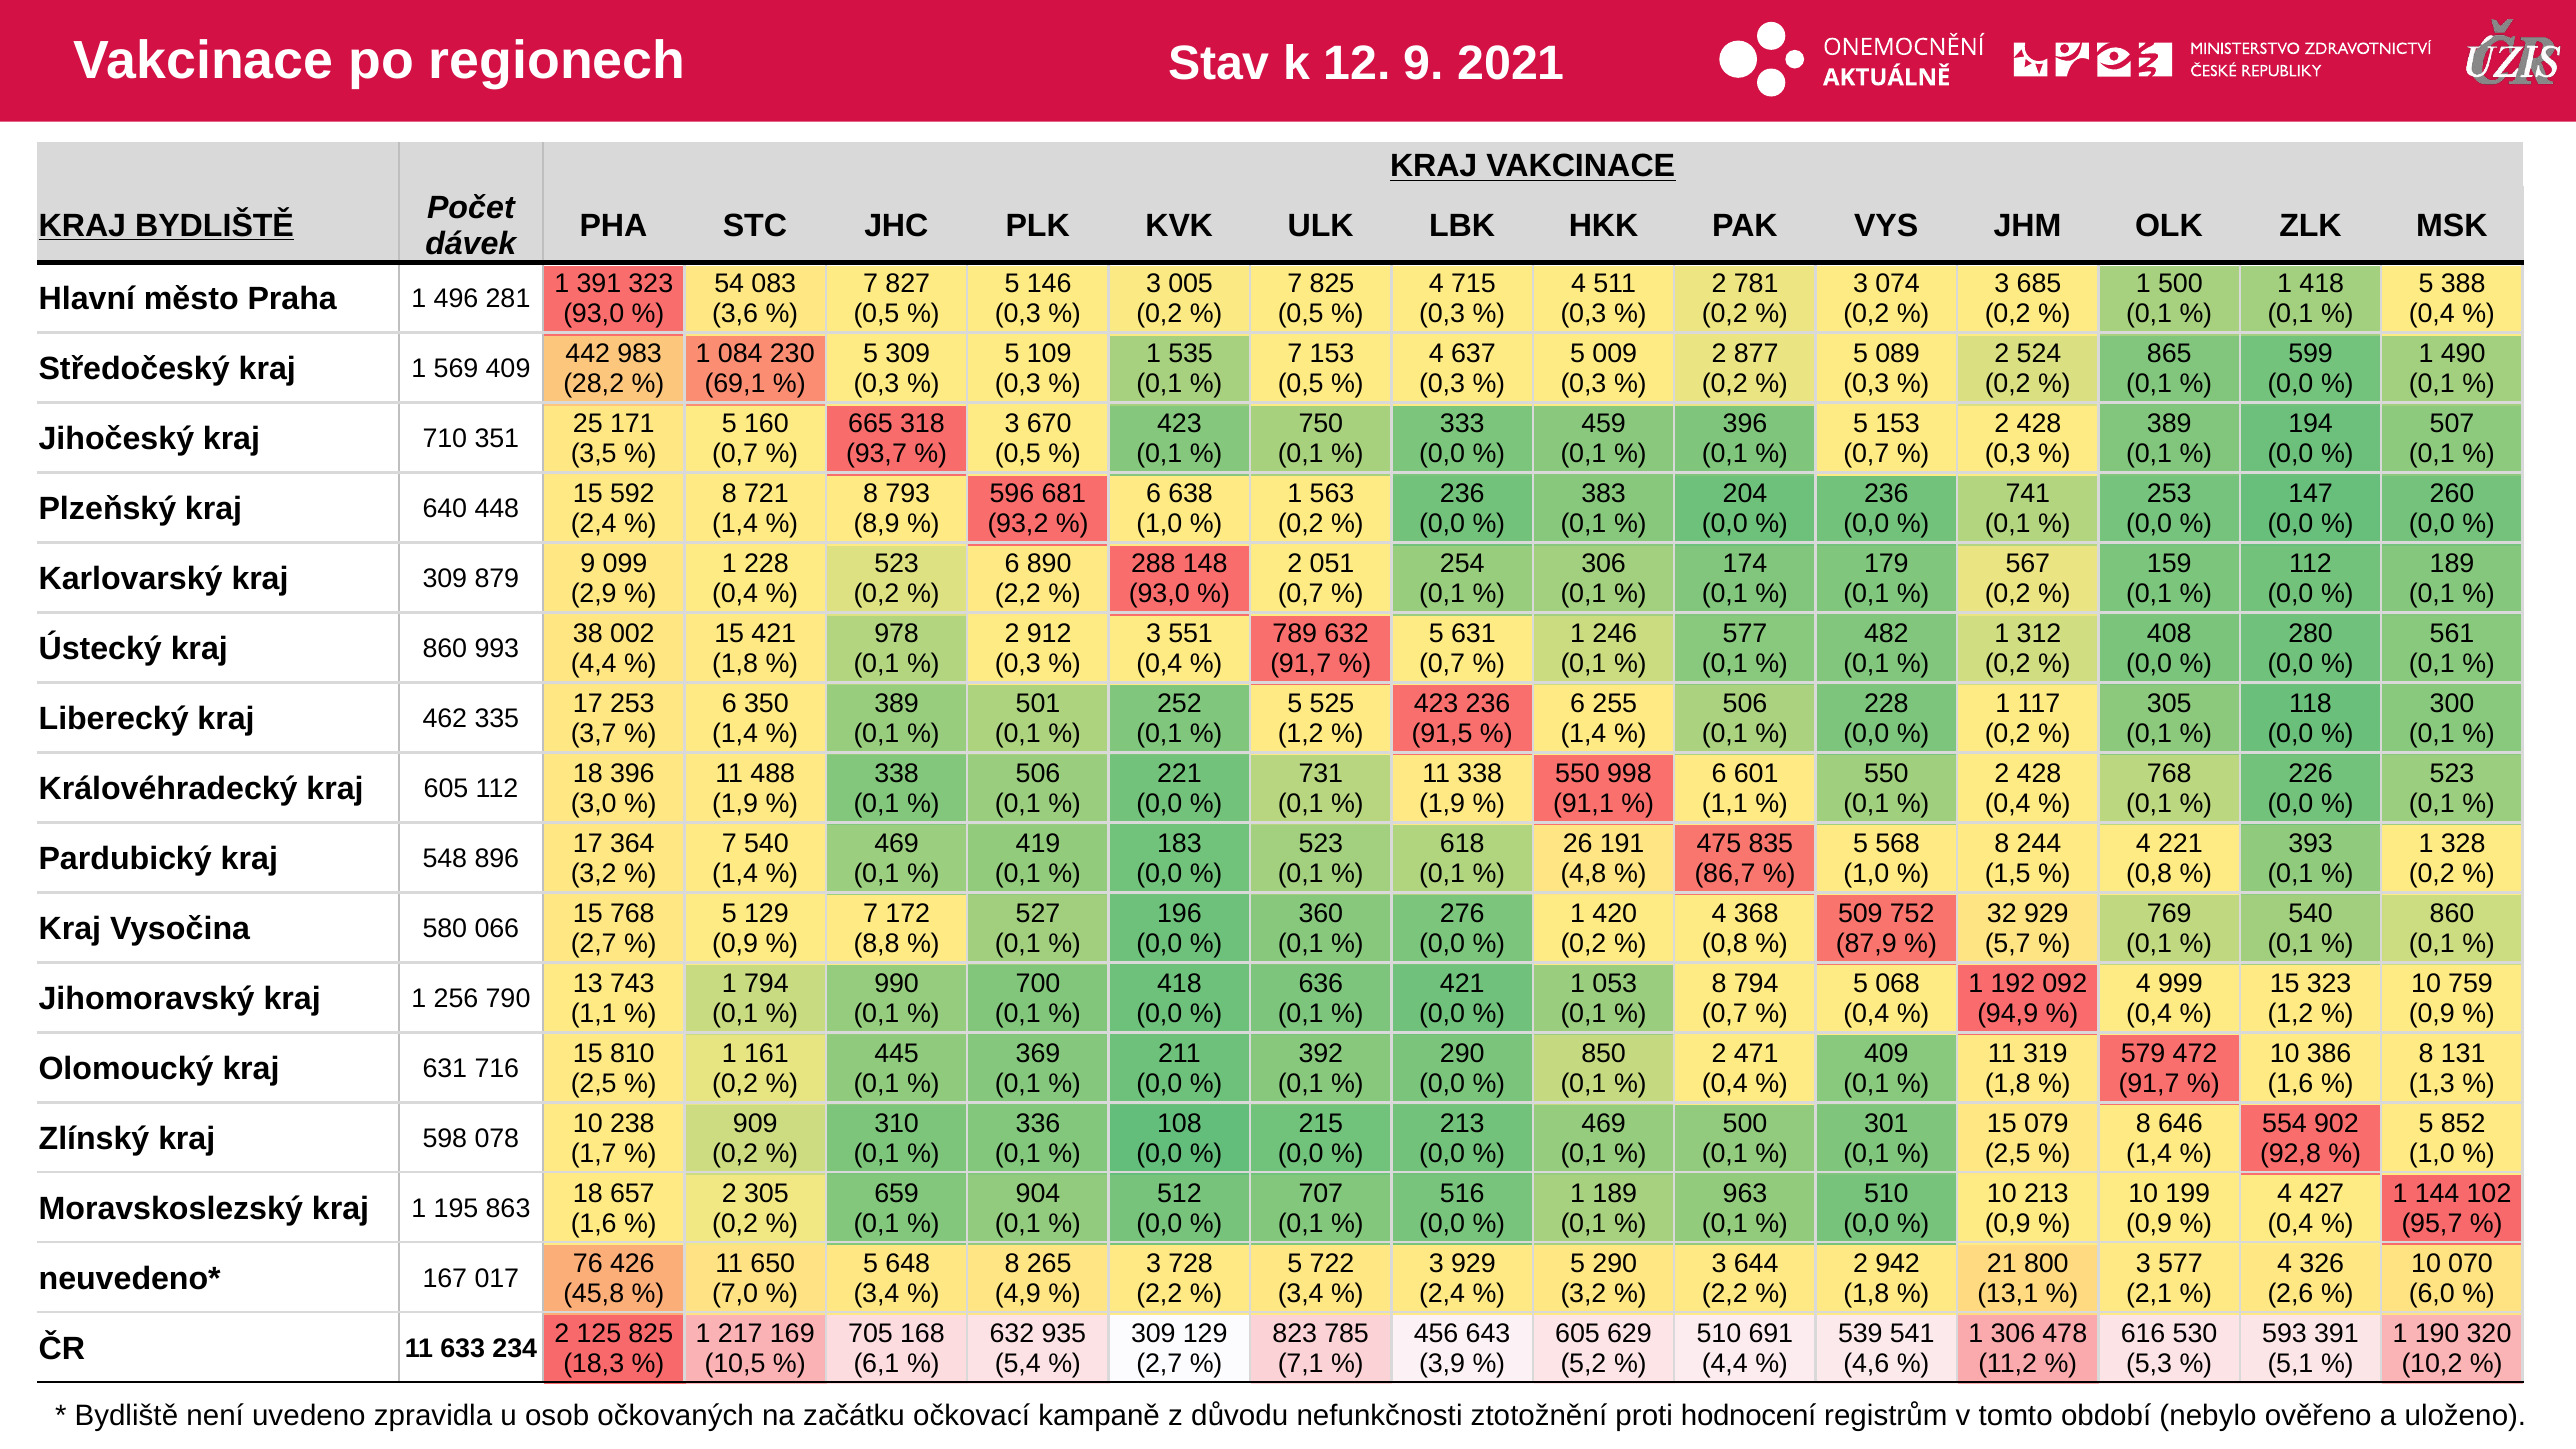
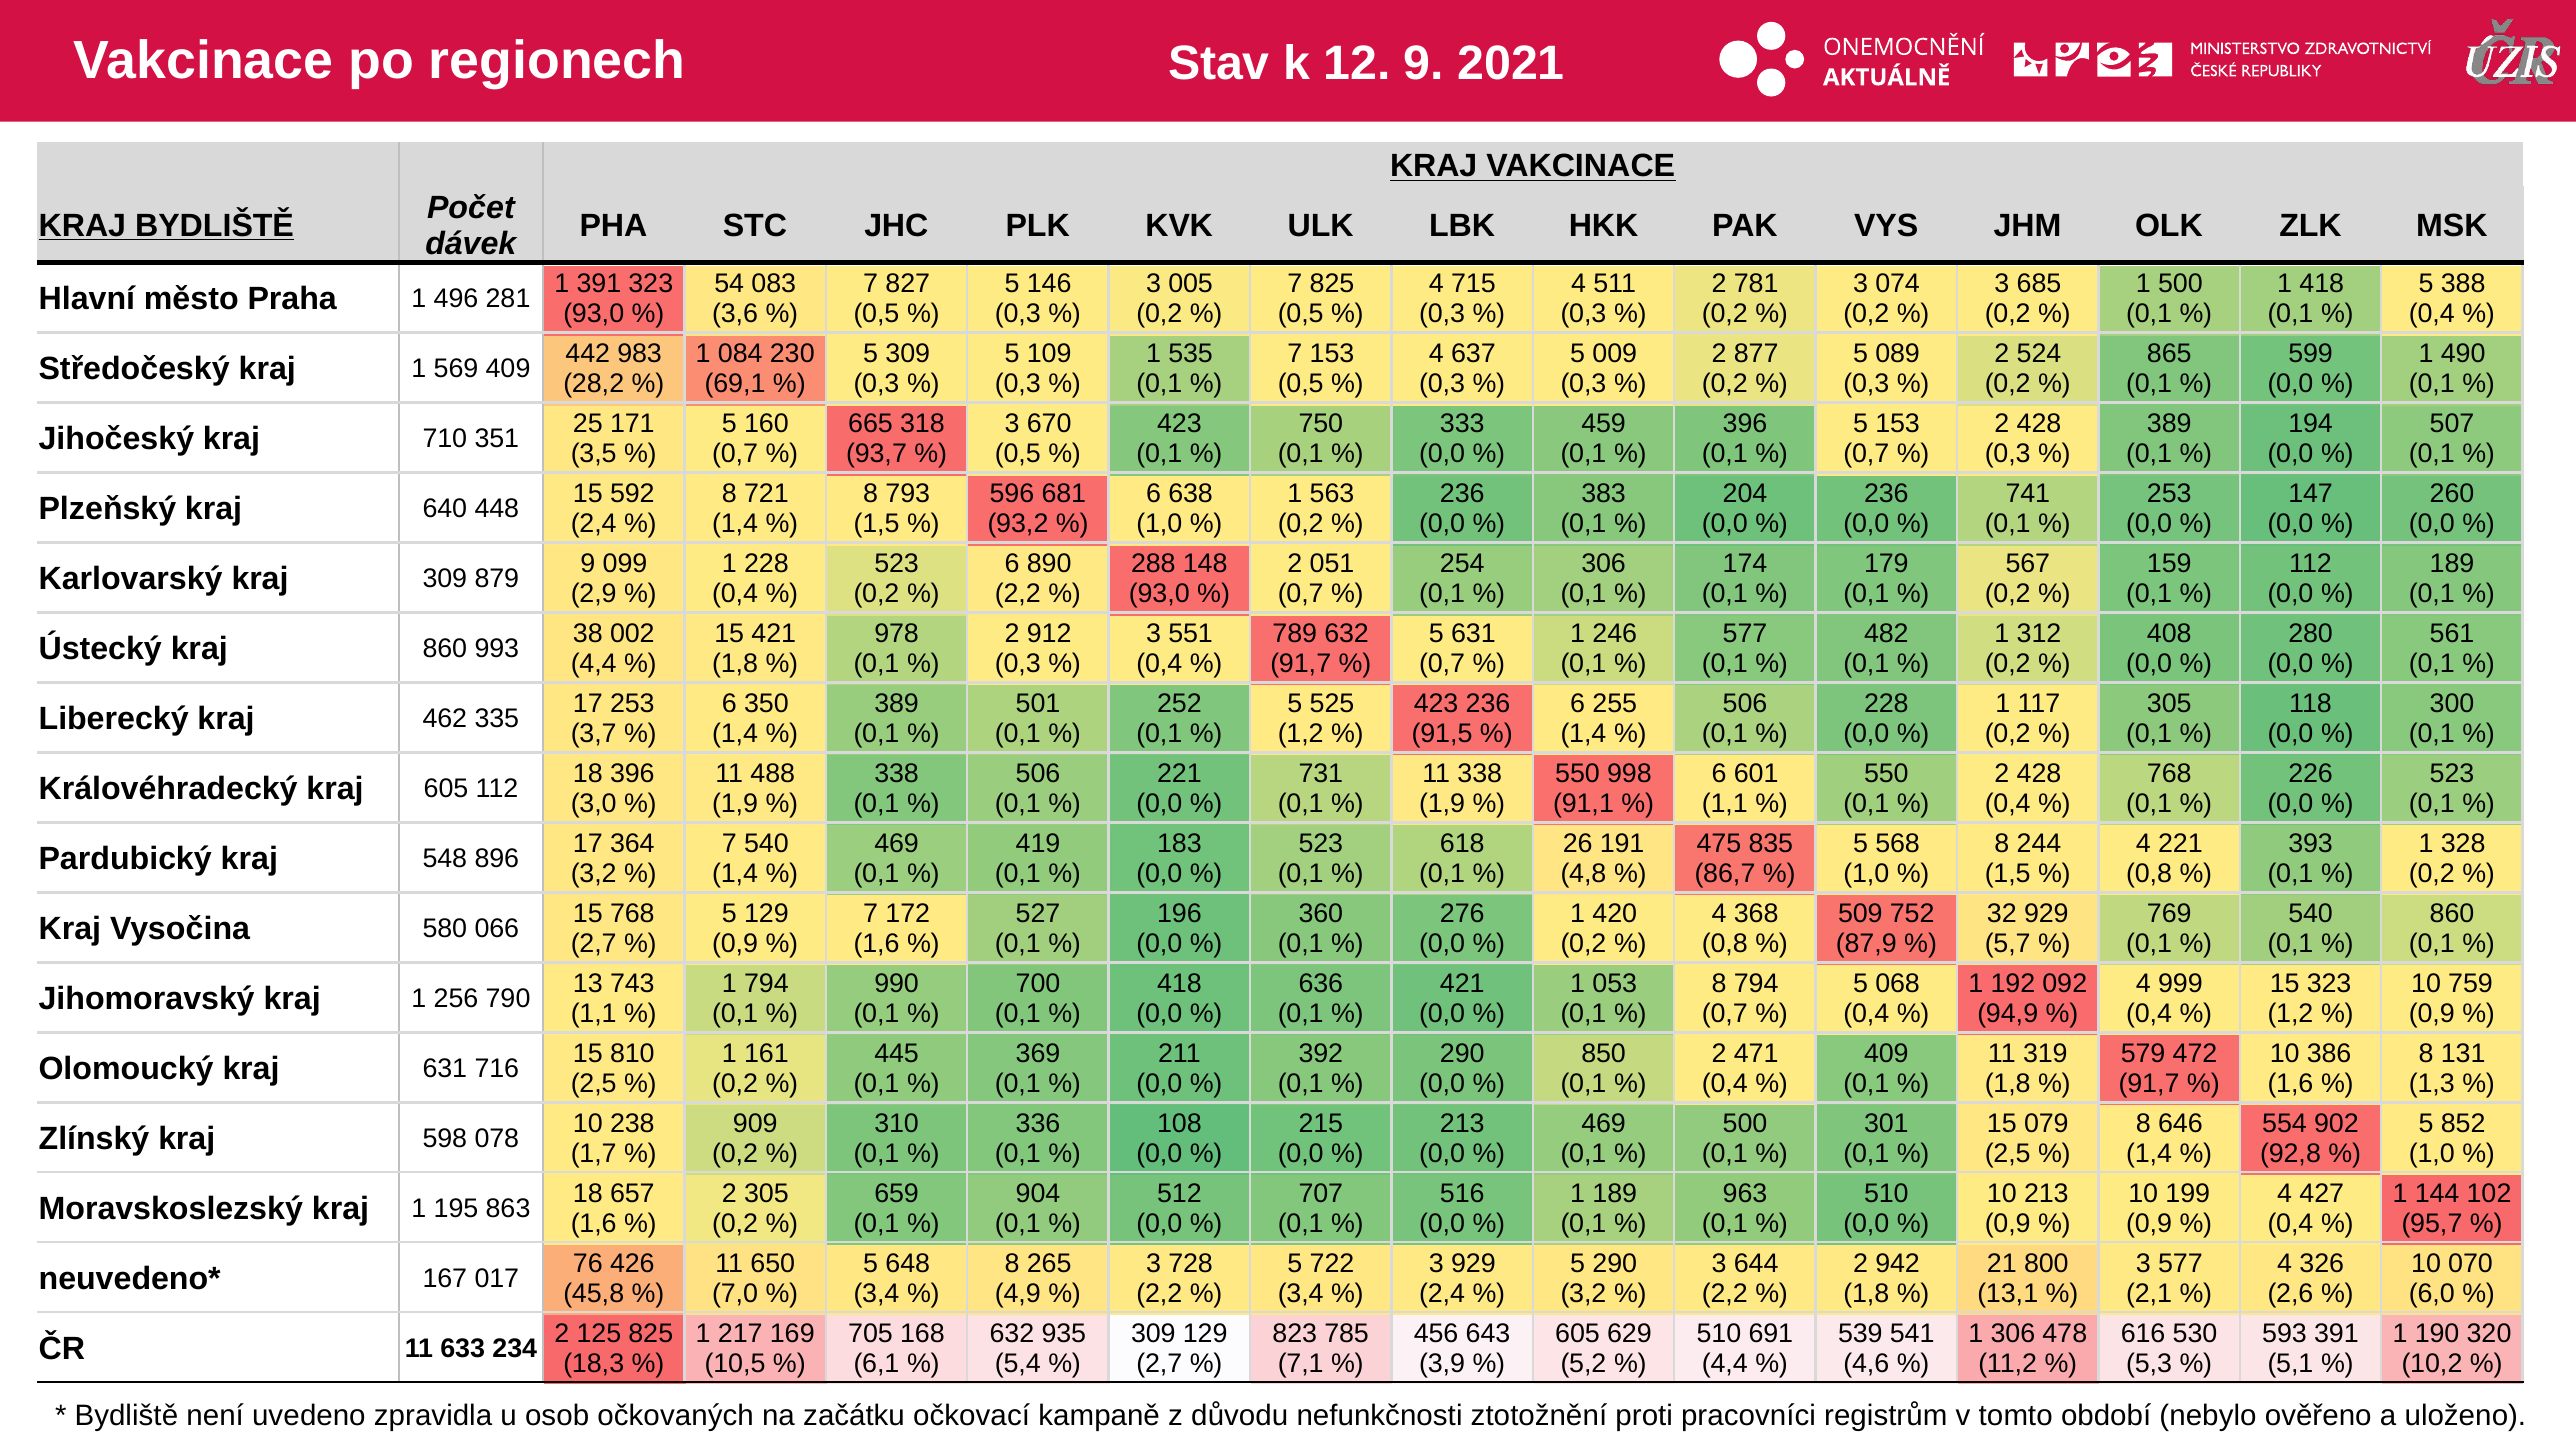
8,9: 8,9 -> 1,5 (877, 524)
8,8: 8,8 -> 1,6 (877, 944)
hodnocení: hodnocení -> pracovníci (1748, 1416)
